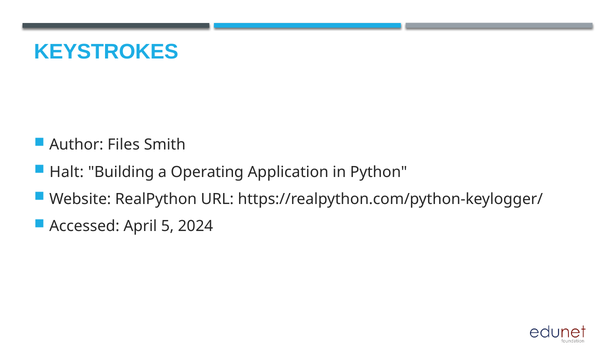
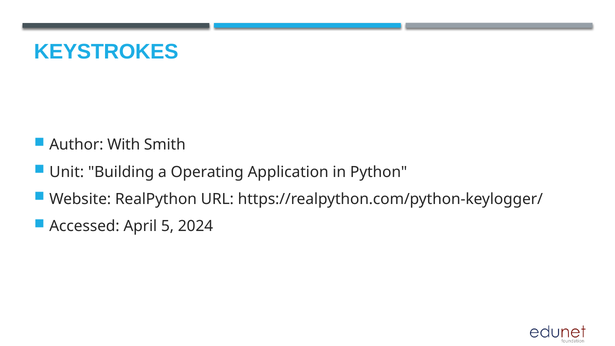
Files: Files -> With (124, 145)
Halt: Halt -> Unit (67, 172)
